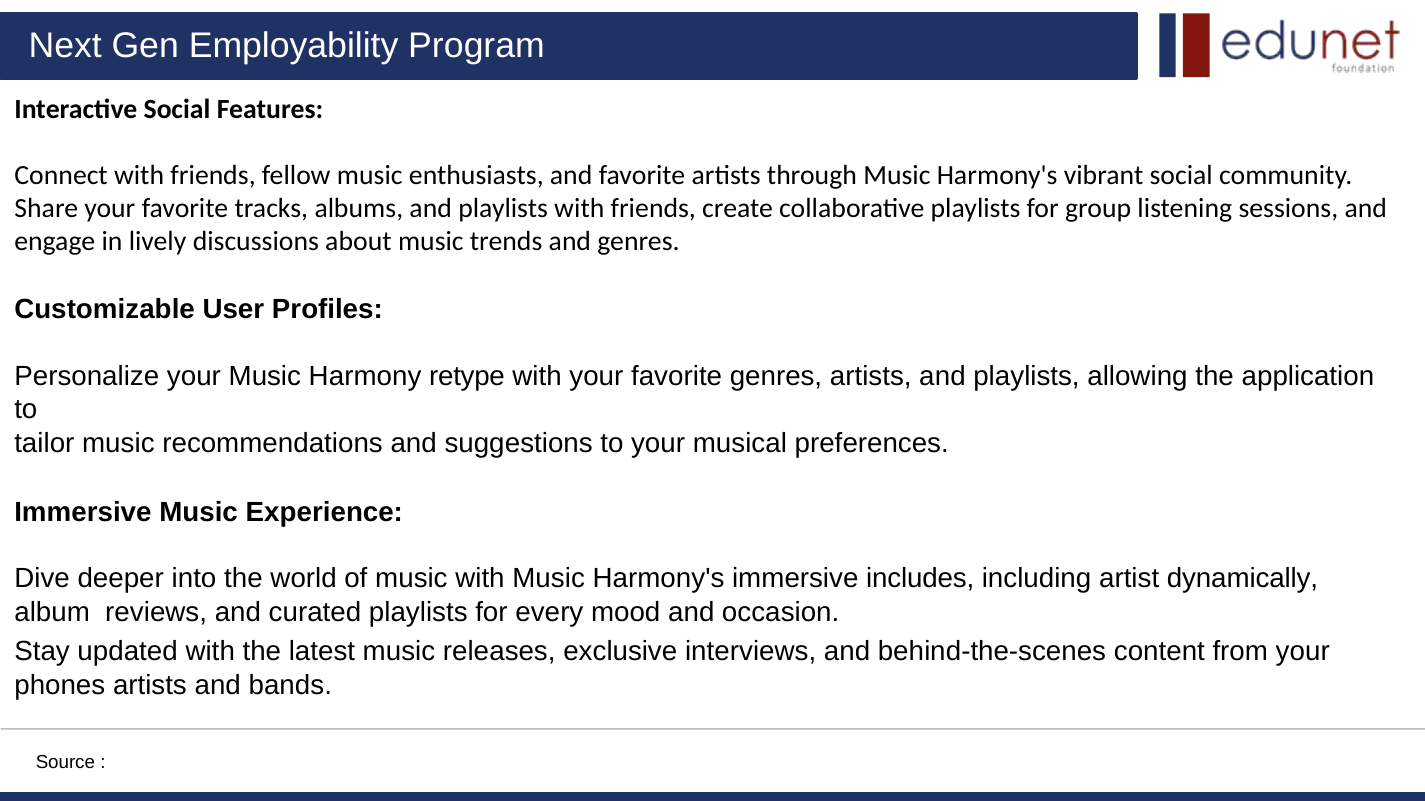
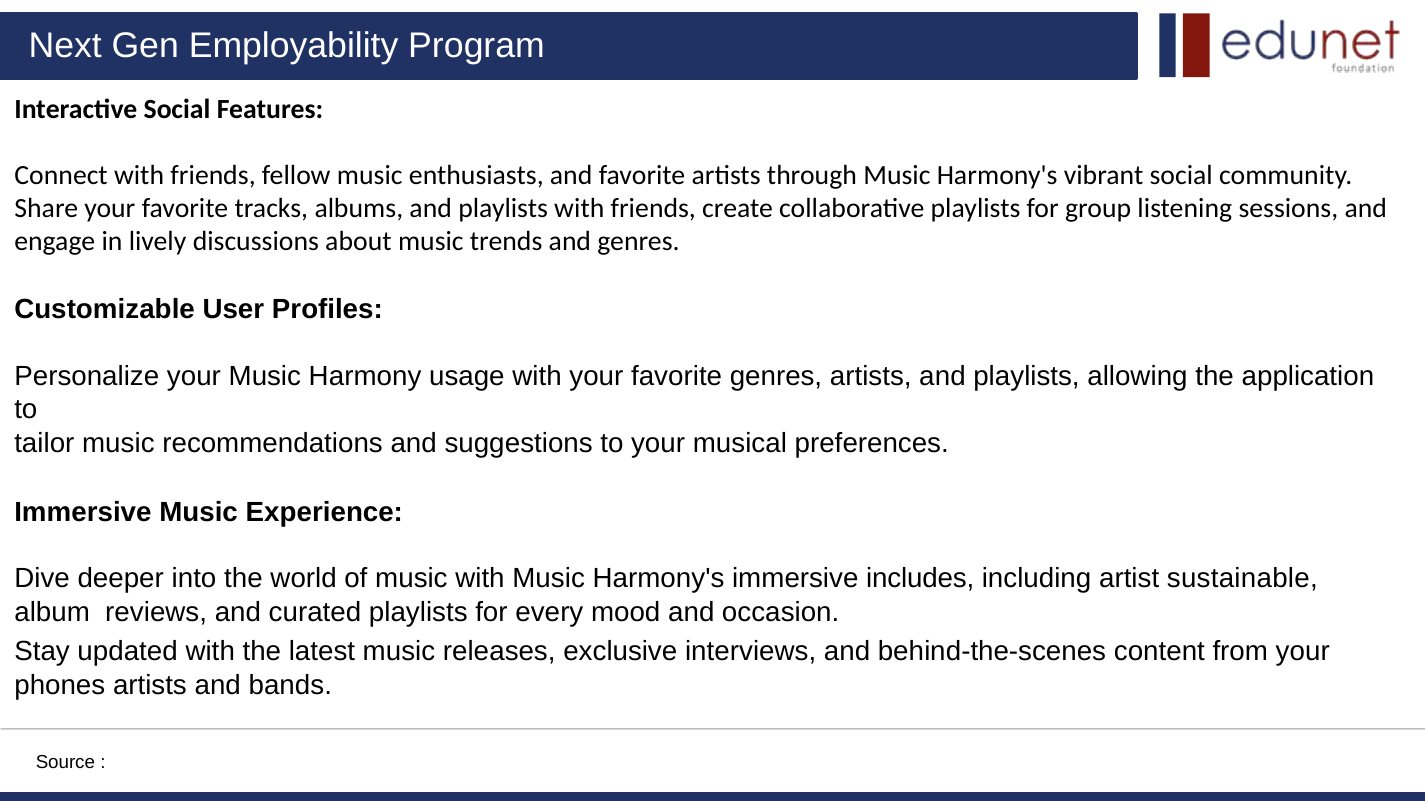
retype: retype -> usage (467, 376)
dynamically: dynamically -> sustainable (1242, 579)
